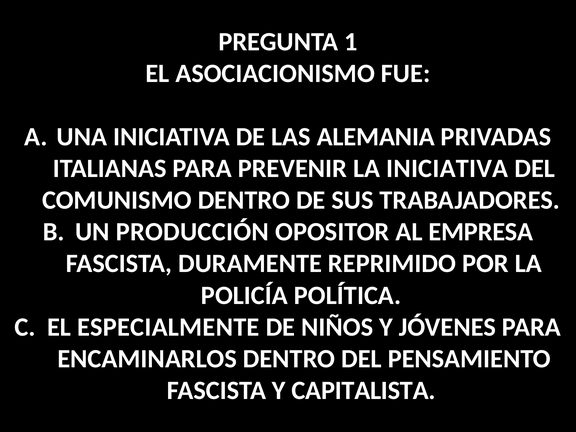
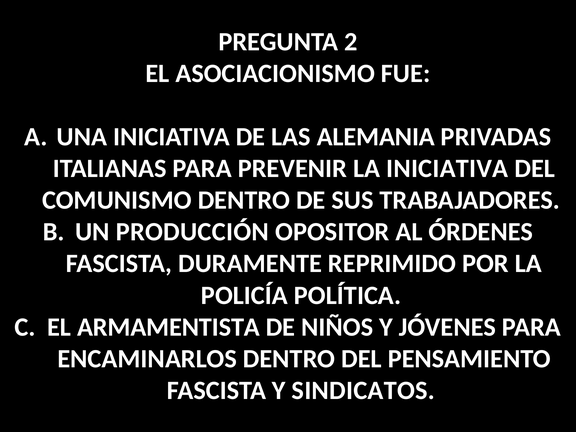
1: 1 -> 2 (351, 42)
EMPRESA: EMPRESA -> ÓRDENES (481, 232)
ESPECIALMENTE: ESPECIALMENTE -> ARMAMENTISTA (168, 327)
CAPITALISTA: CAPITALISTA -> SINDICATOS (363, 390)
